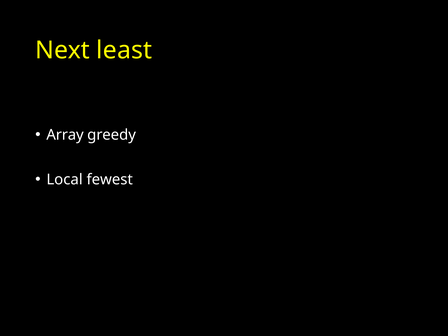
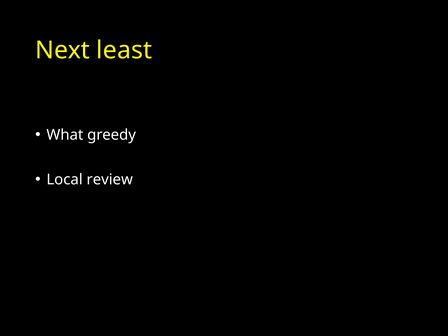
Array: Array -> What (65, 135)
fewest: fewest -> review (110, 180)
